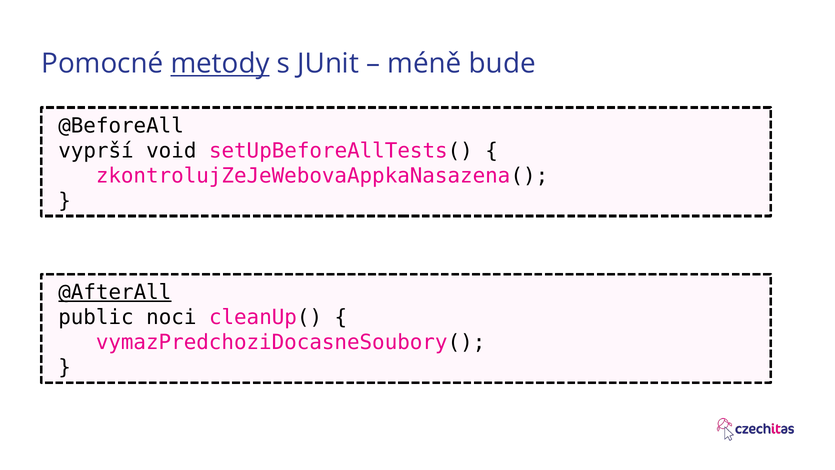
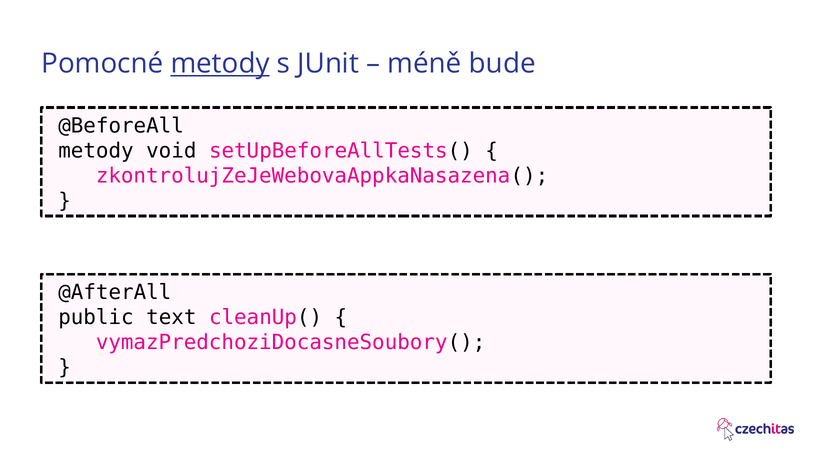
vyprší: vyprší -> metody (96, 151)
@AfterAll underline: present -> none (115, 292)
noci: noci -> text (171, 317)
